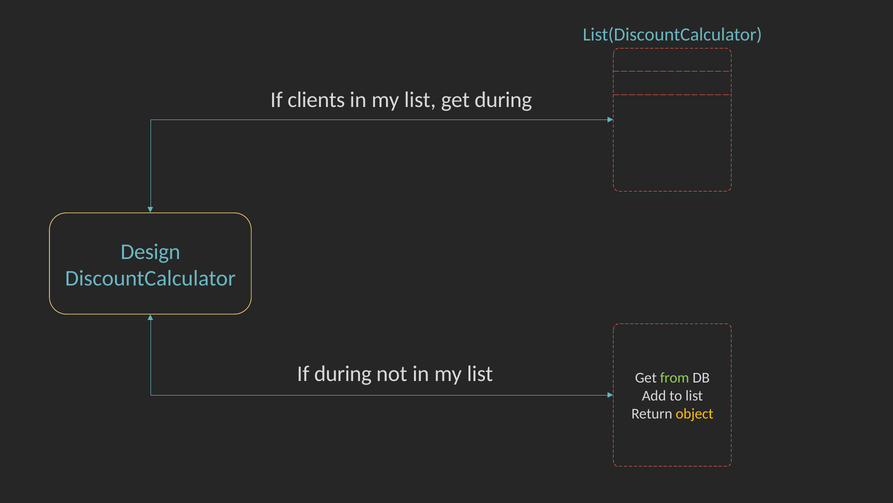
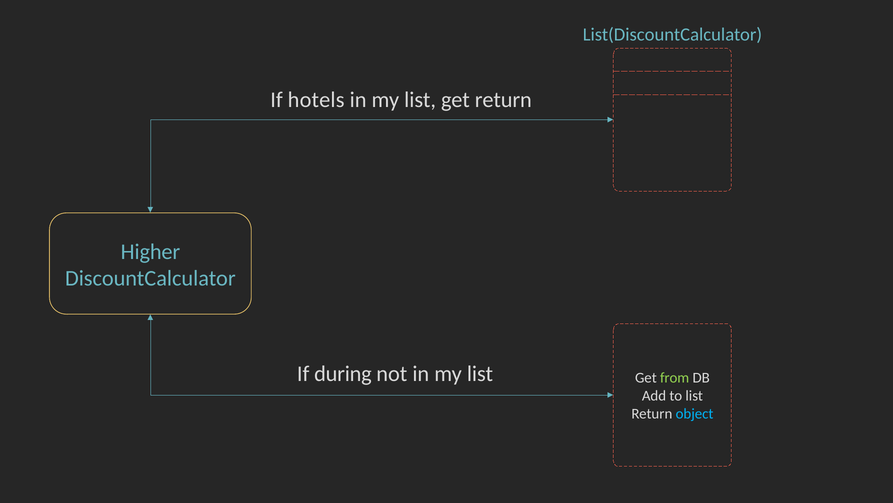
clients: clients -> hotels (316, 100)
get during: during -> return (503, 100)
Design: Design -> Higher (150, 252)
object colour: yellow -> light blue (695, 413)
